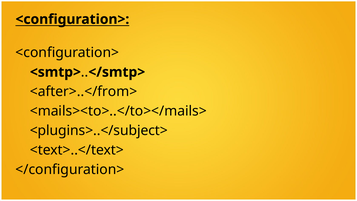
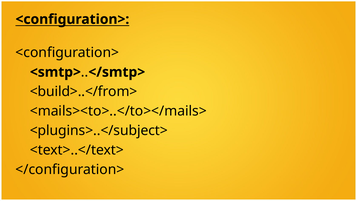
<after>..</from>: <after>..</from> -> <build>..</from> (84, 92)
